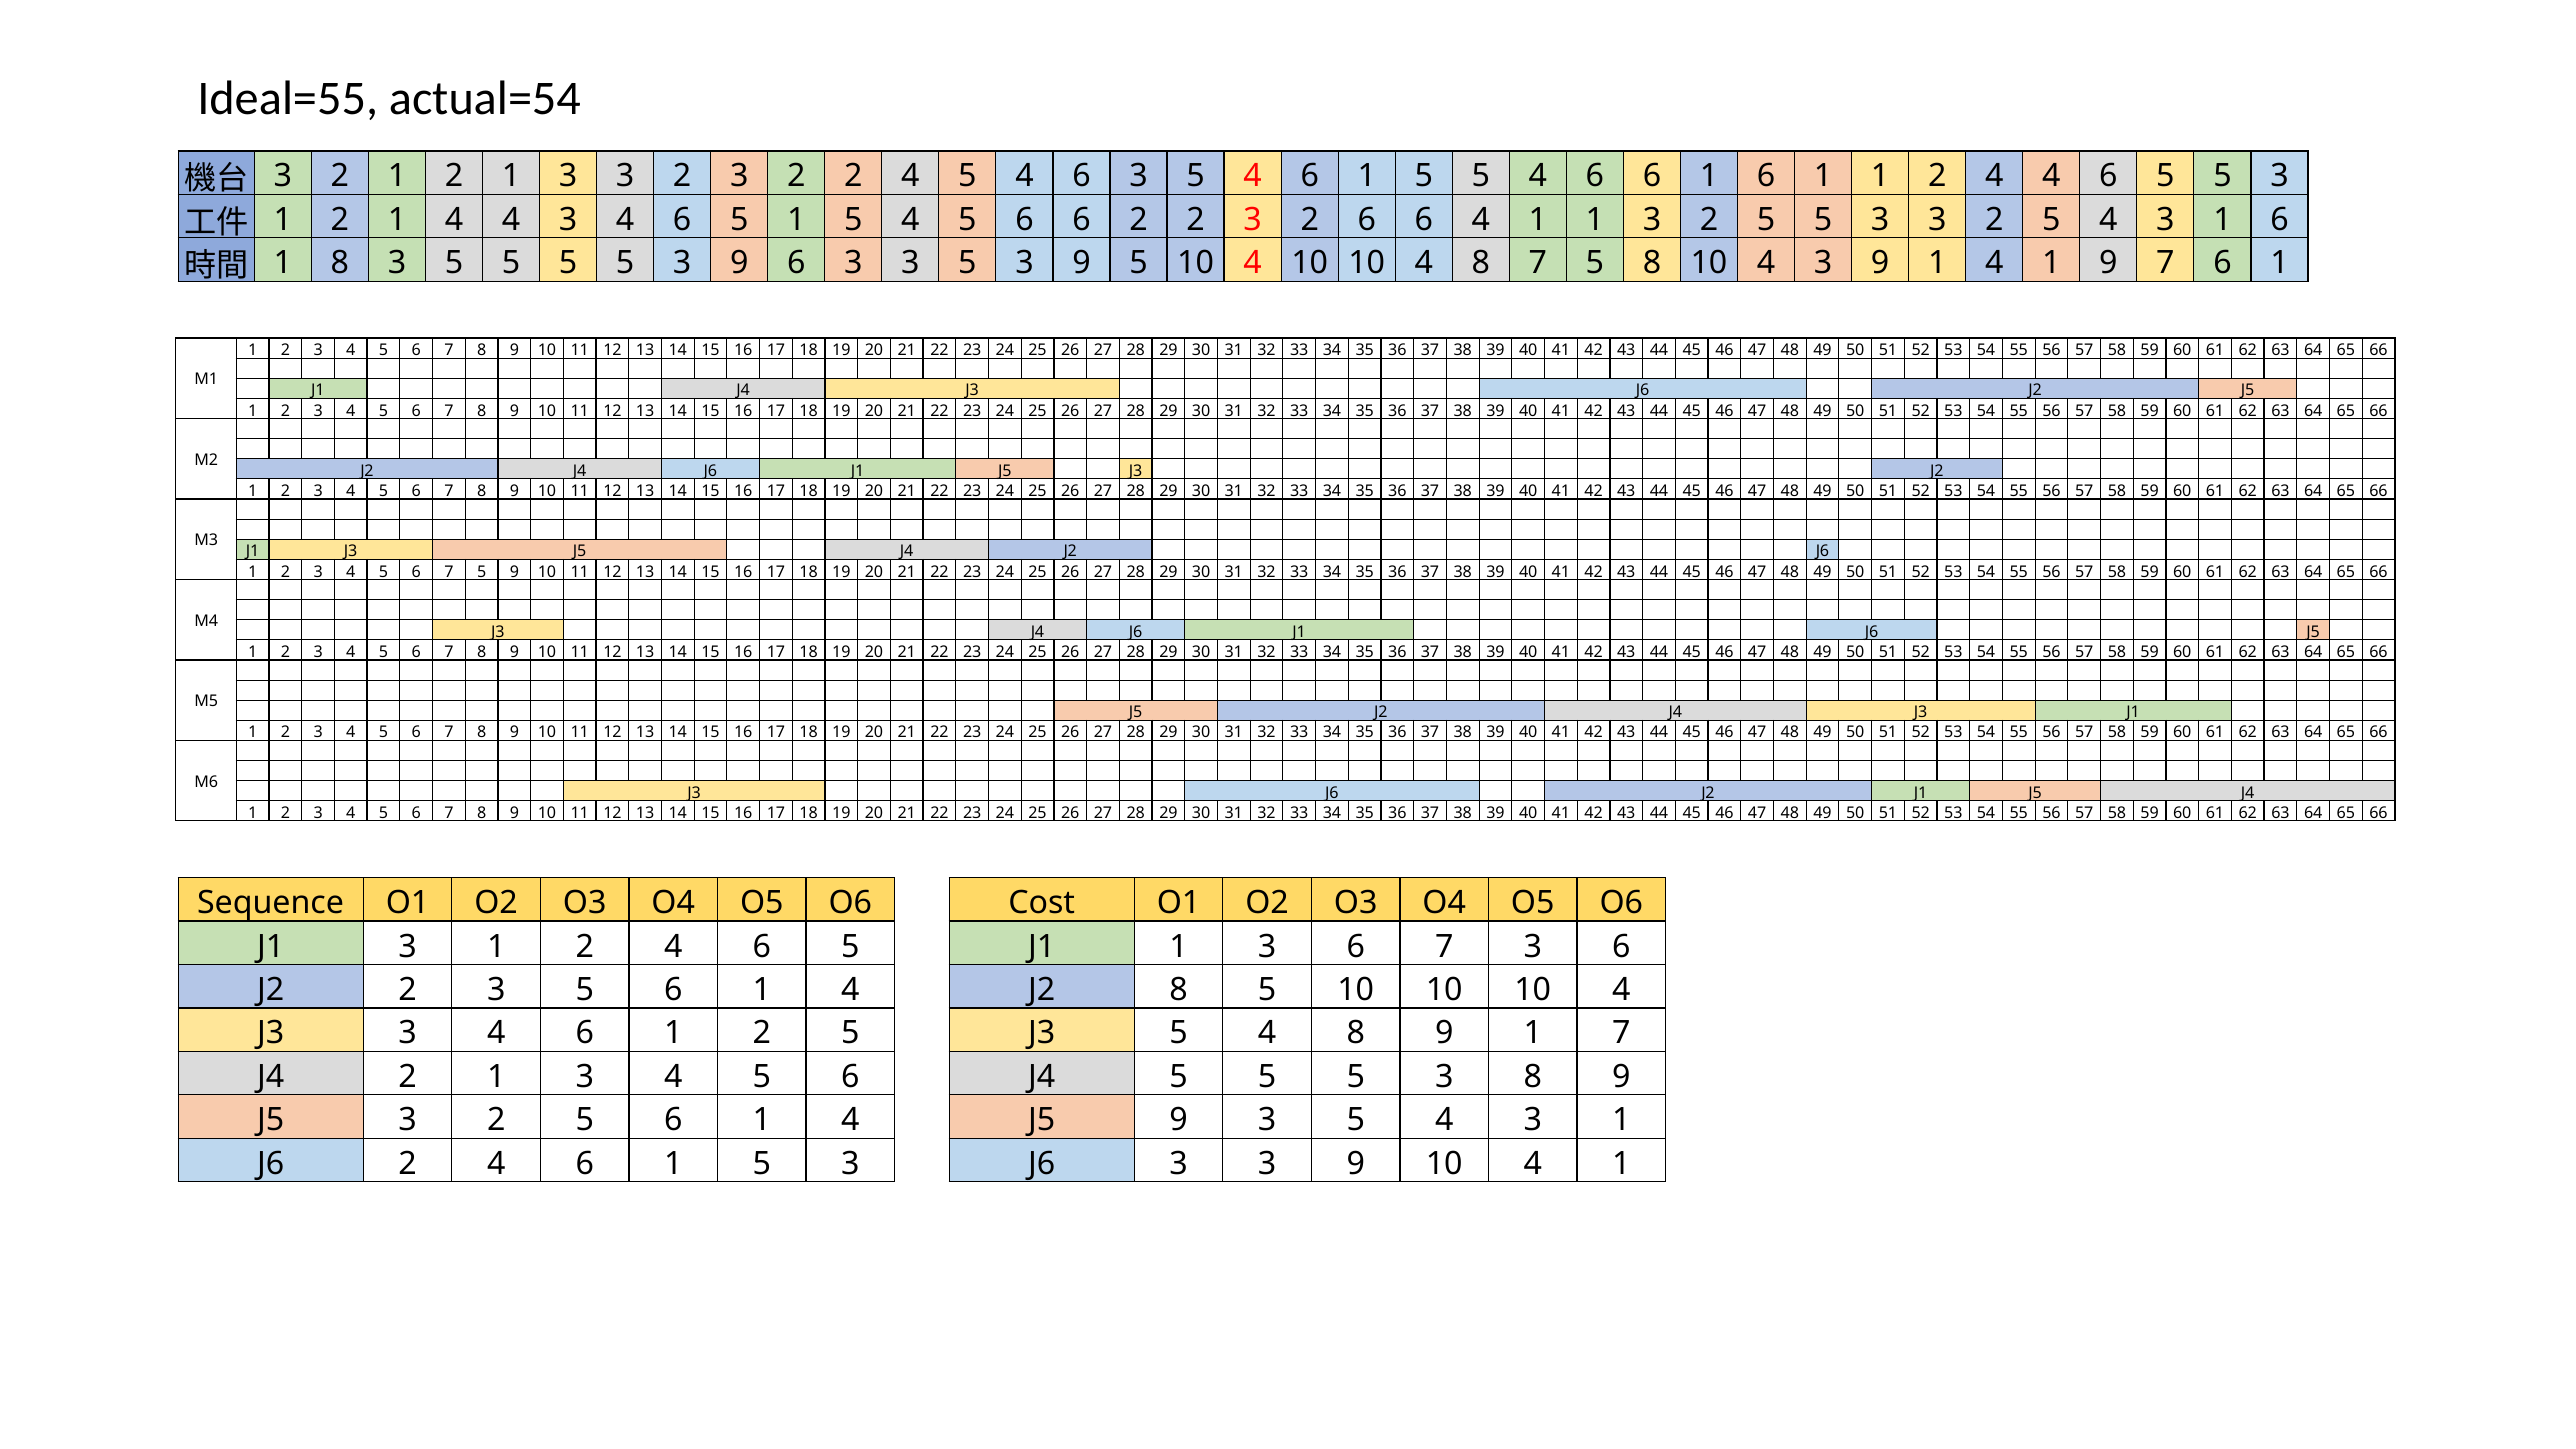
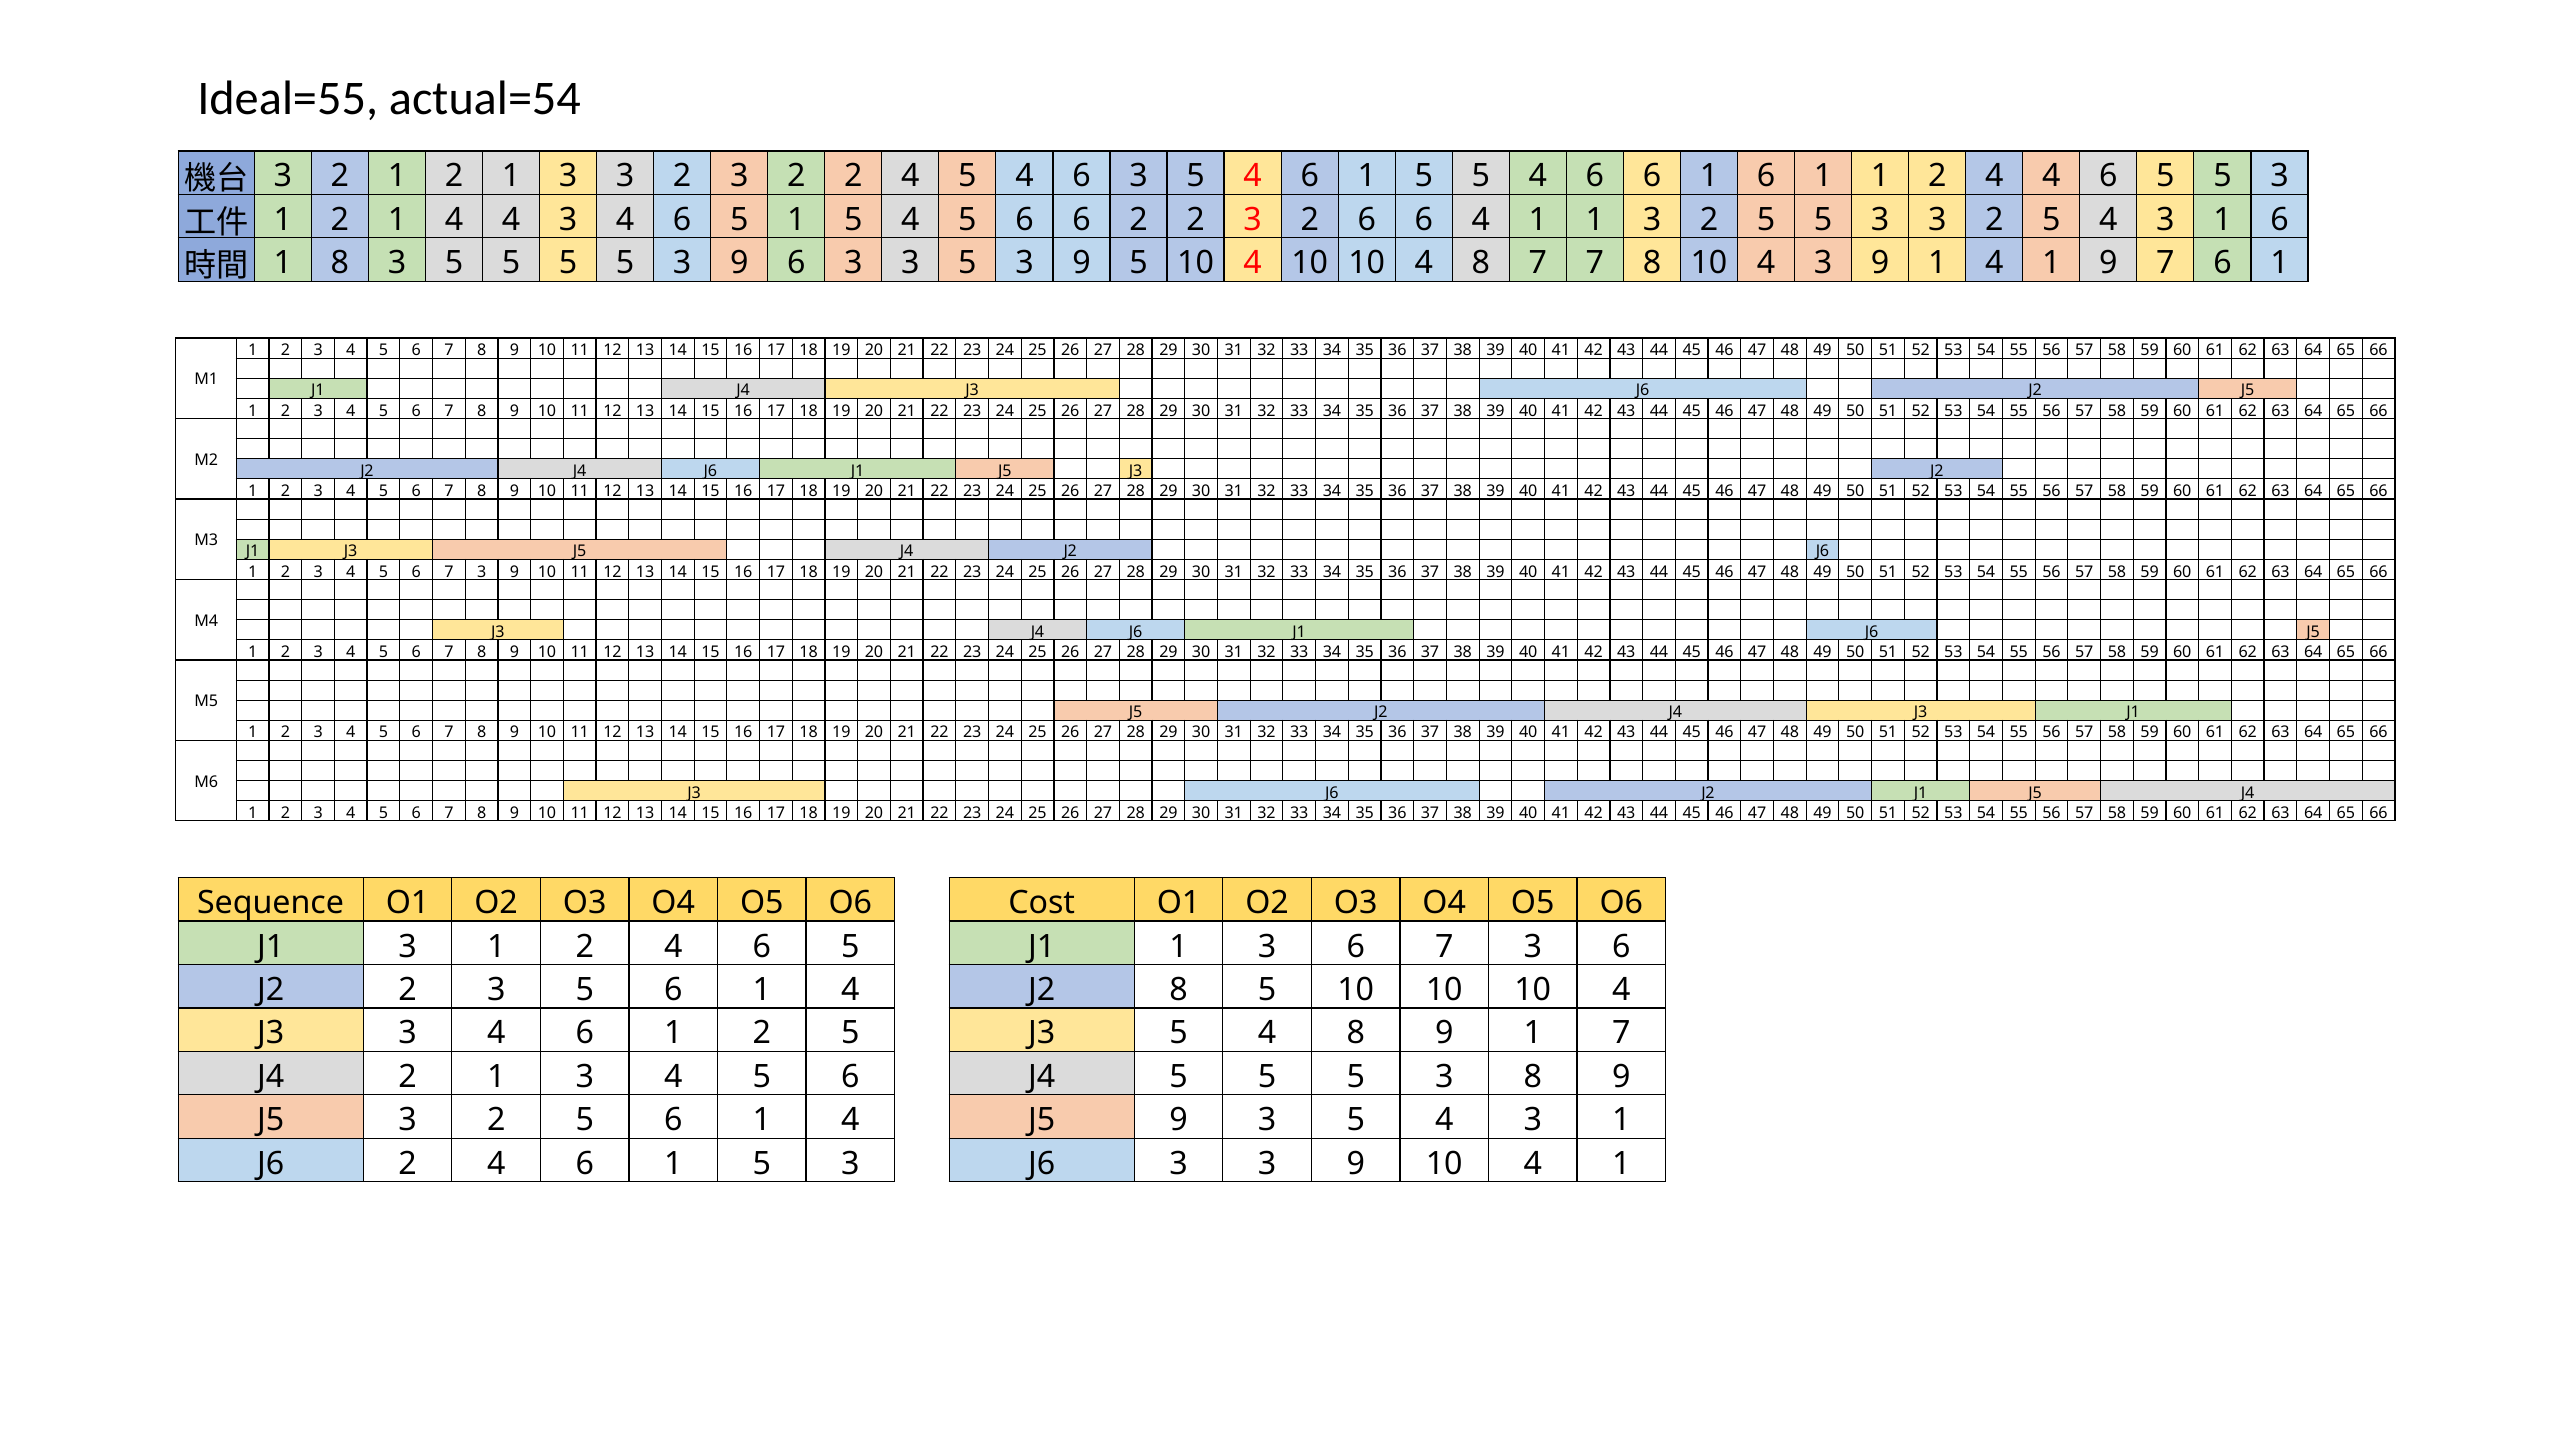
8 7 5: 5 -> 7 (1595, 263)
5 6 7 5: 5 -> 3 (482, 572)
